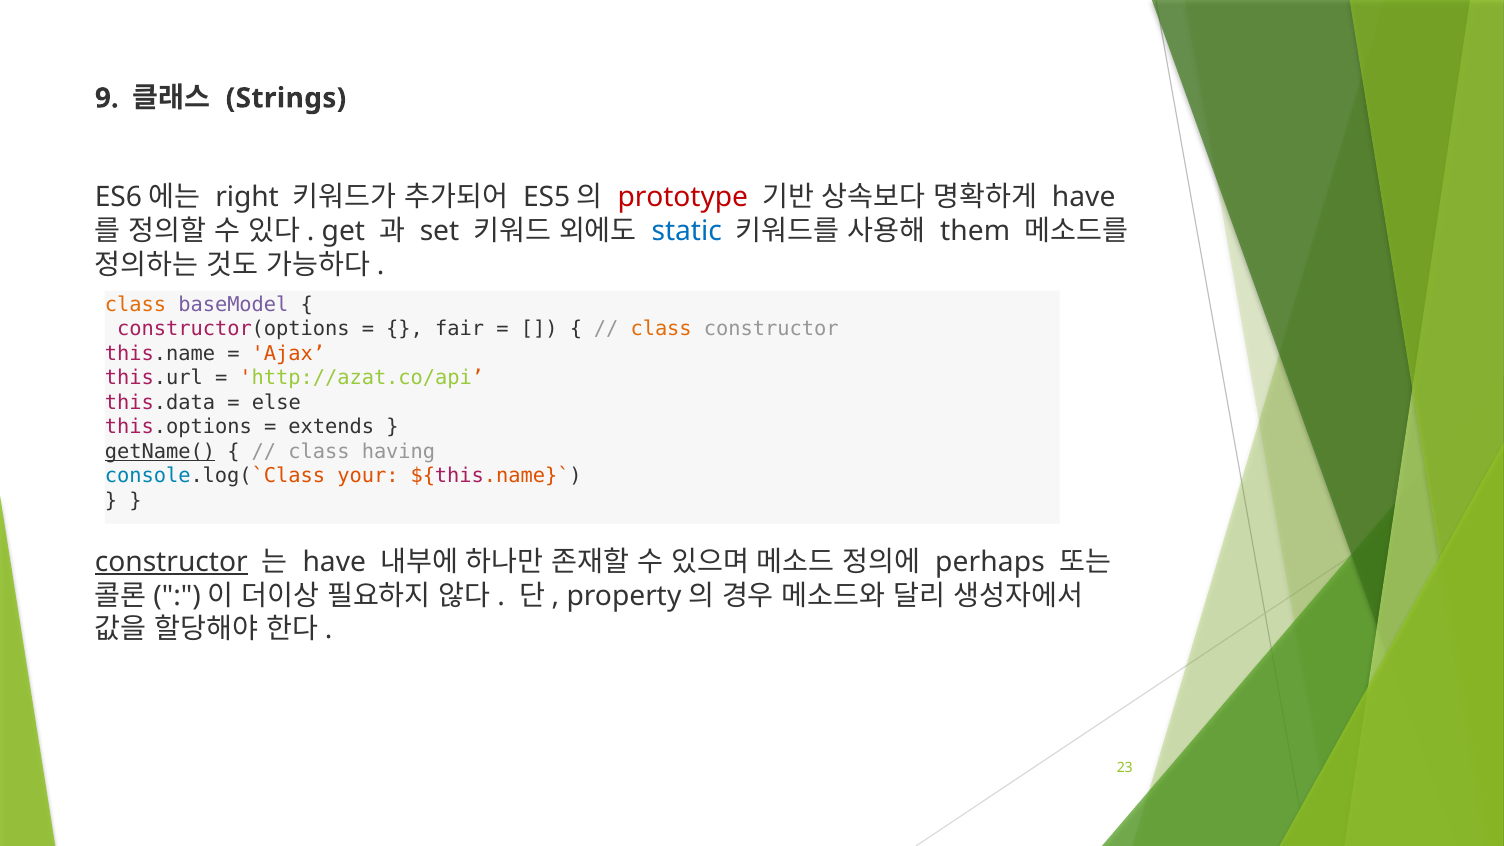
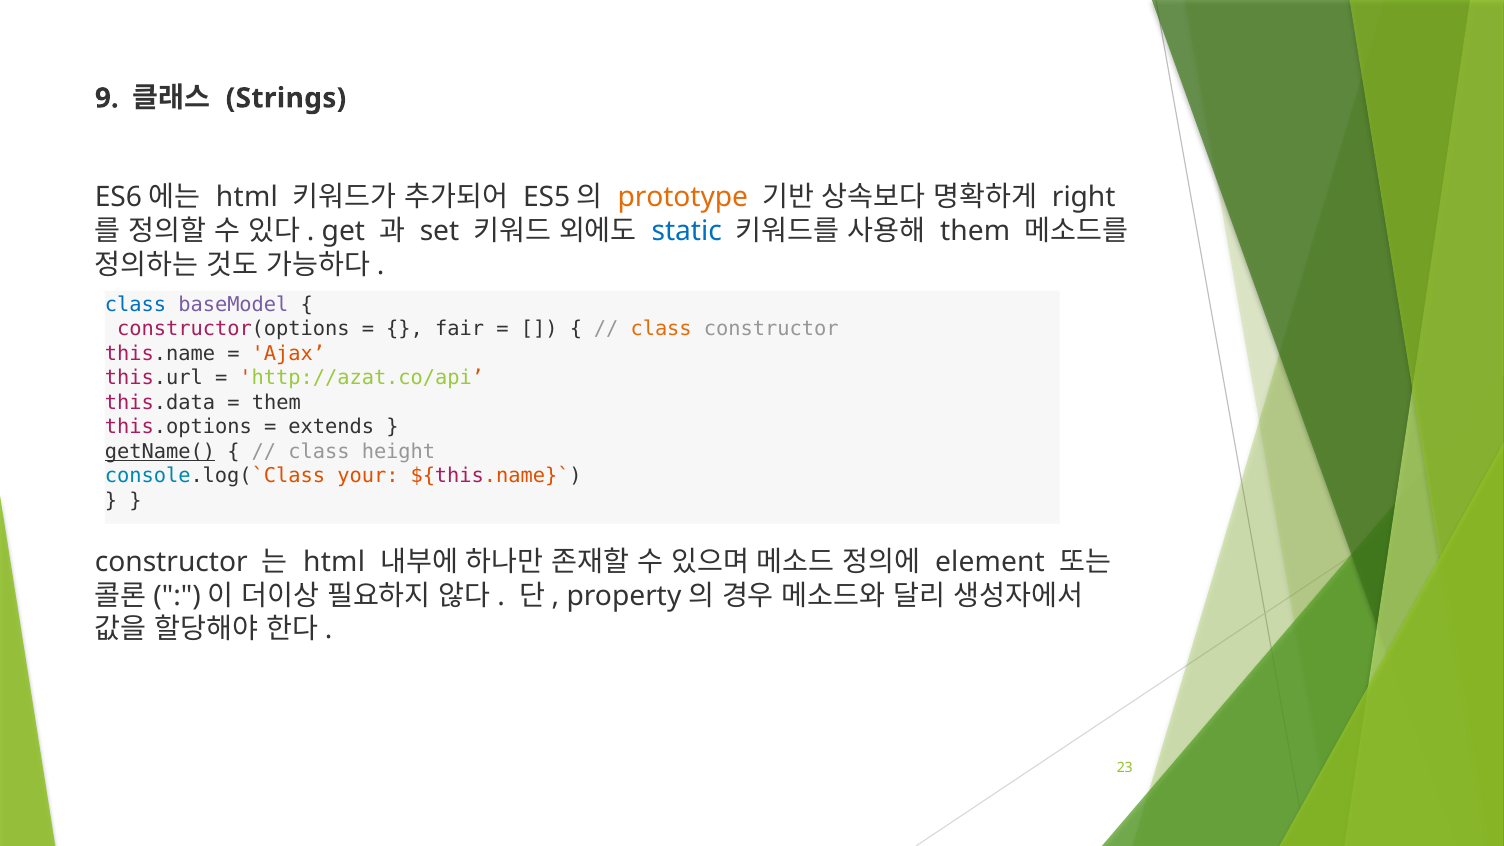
right: right -> html (247, 197)
prototype colour: red -> orange (683, 197)
have: have -> right (1084, 197)
class colour: orange -> blue (136, 305)
else: else -> them (276, 402)
having: having -> height (399, 451)
constructor underline: present -> none (171, 562)
have: have -> html (334, 562)
perhaps: perhaps -> element (990, 562)
